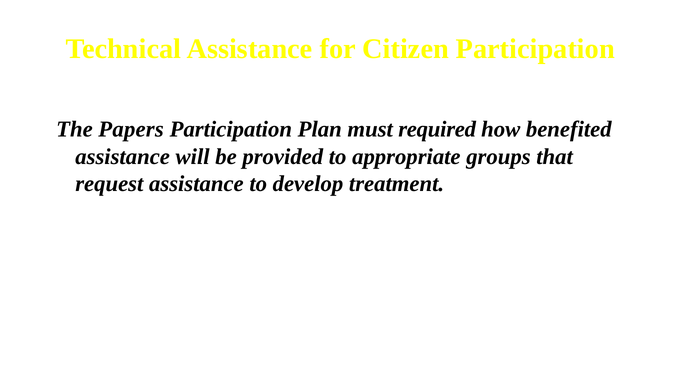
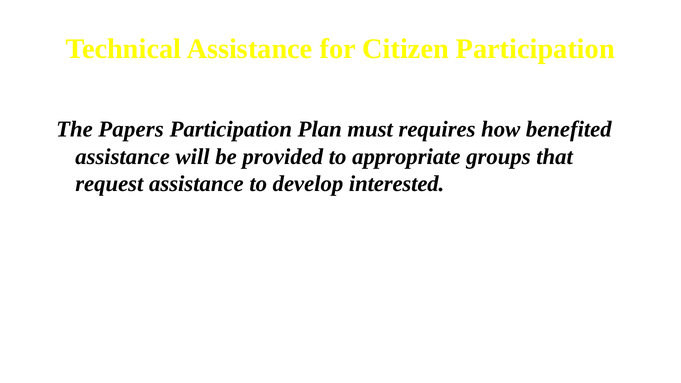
required: required -> requires (437, 129)
treatment: treatment -> interested (397, 184)
